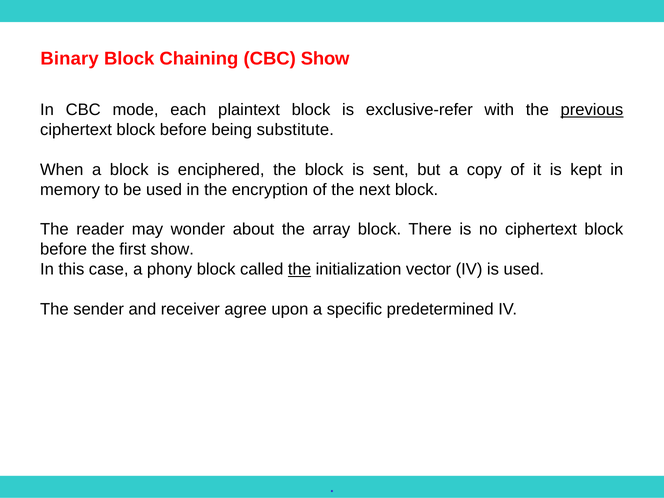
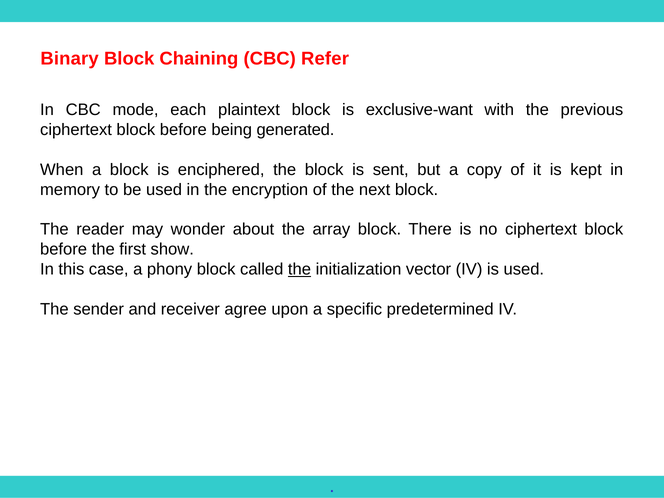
CBC Show: Show -> Refer (325, 59)
exclusive-refer: exclusive-refer -> exclusive-want (419, 110)
previous underline: present -> none (592, 110)
substitute: substitute -> generated (295, 130)
